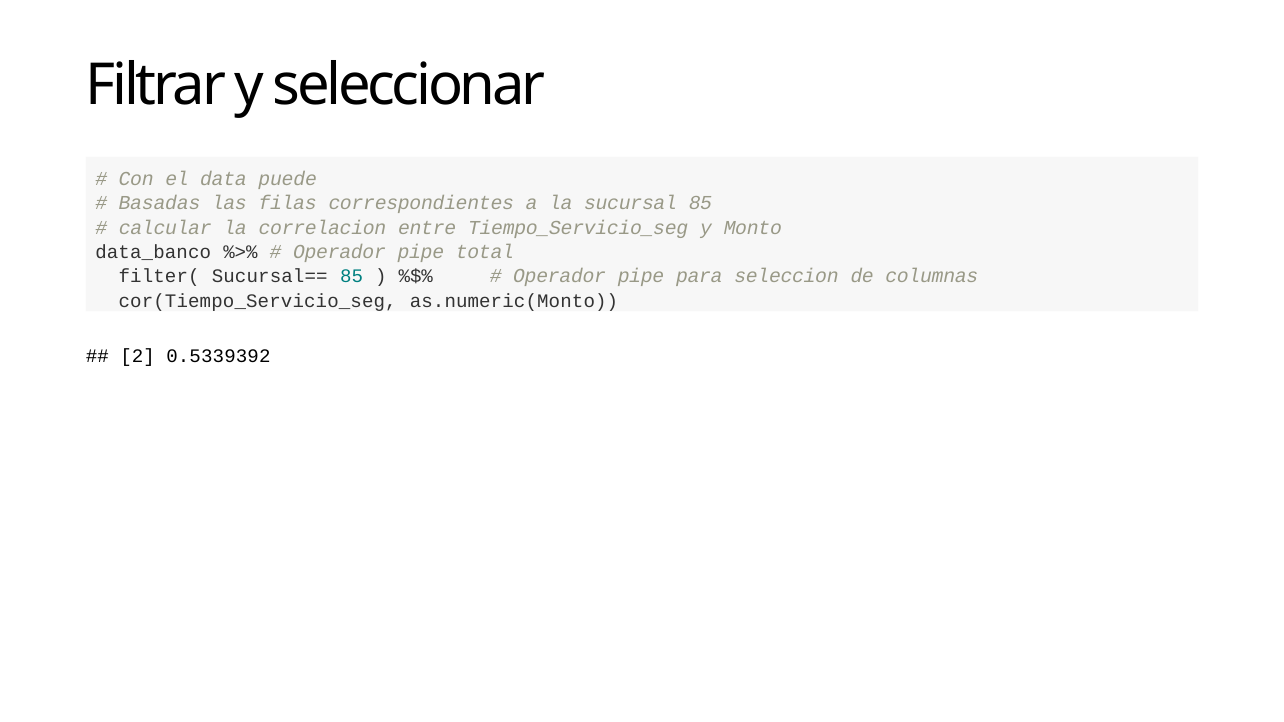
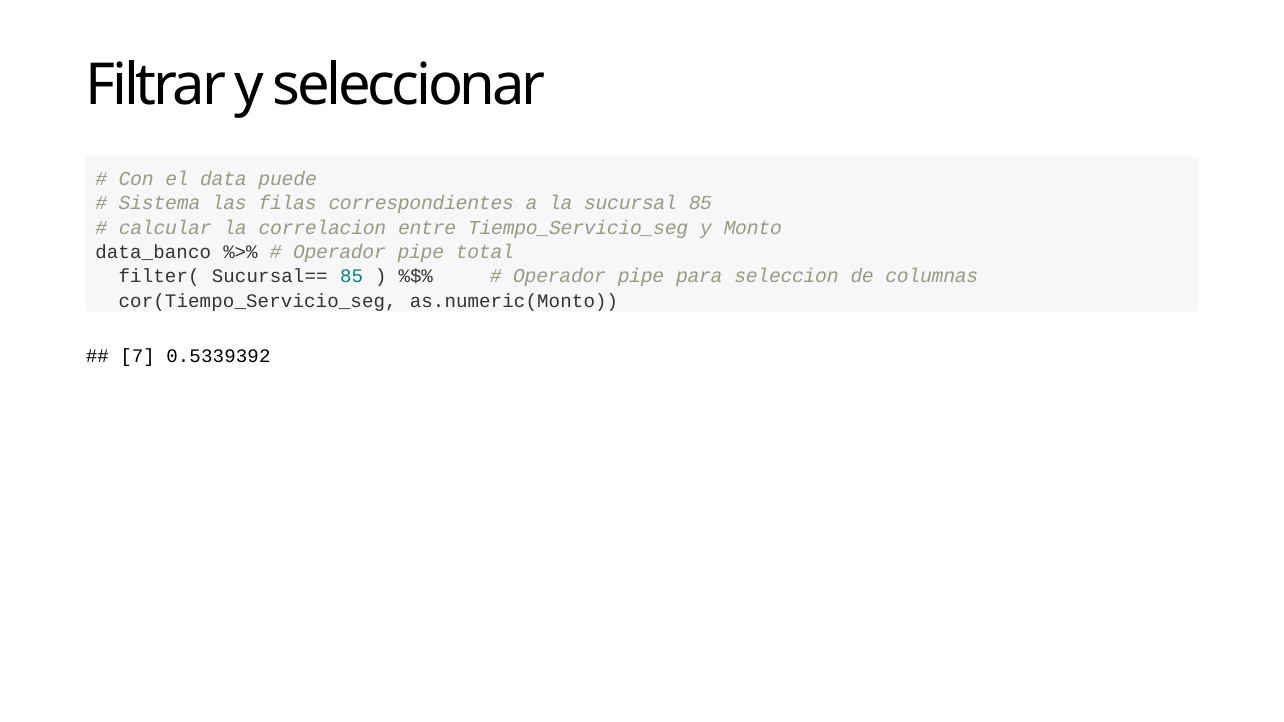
Basadas: Basadas -> Sistema (160, 203)
2: 2 -> 7 (138, 356)
